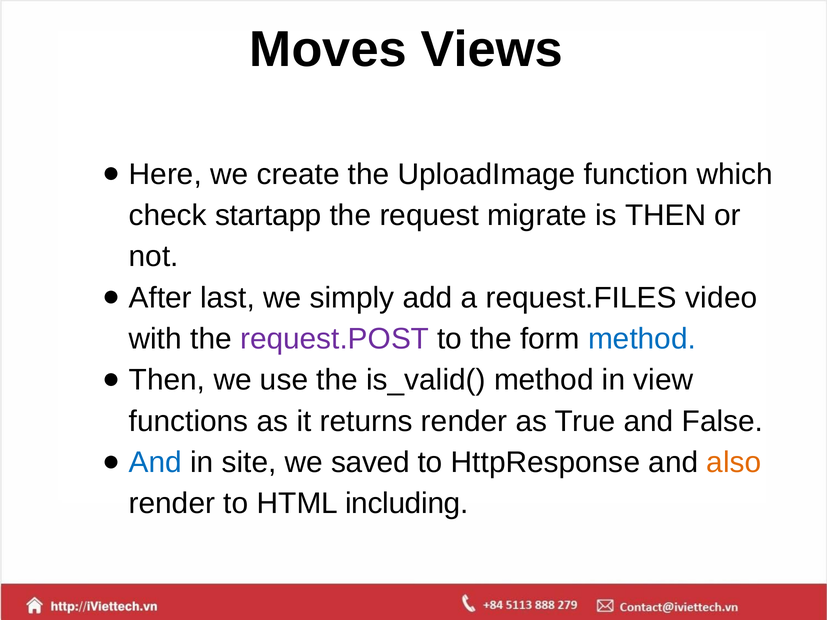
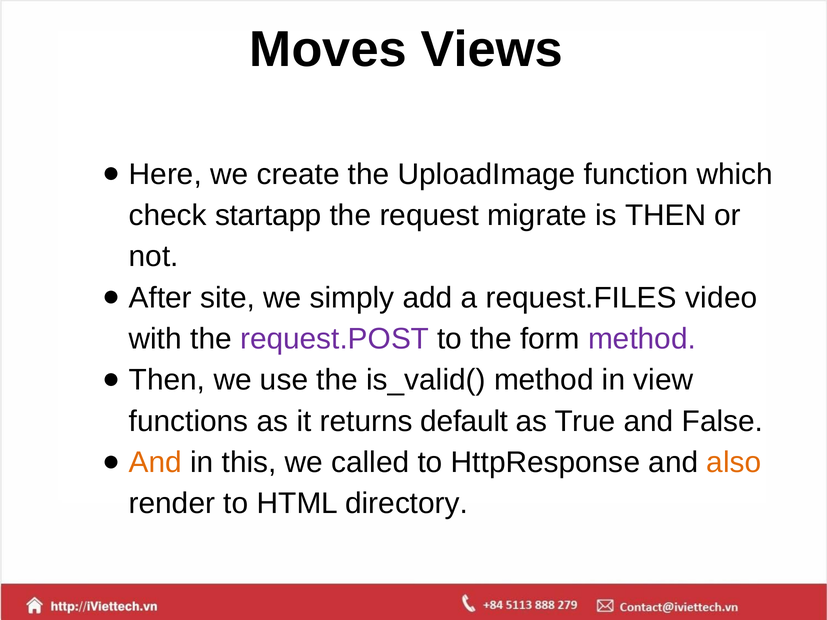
last: last -> site (228, 298)
method colour: blue -> purple (642, 339)
returns render: render -> default (464, 421)
And colour: blue -> orange (155, 463)
site: site -> this (249, 463)
saved: saved -> called (370, 463)
including: including -> directory (407, 504)
